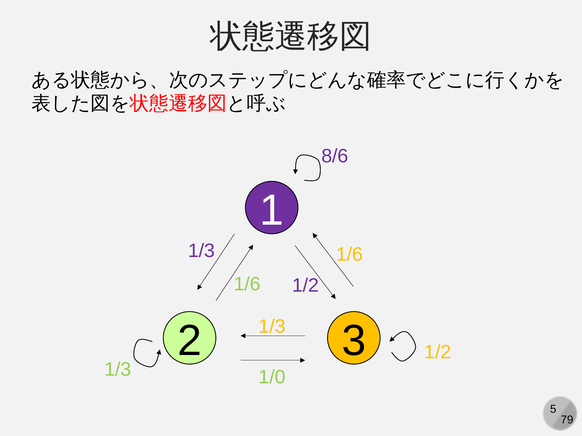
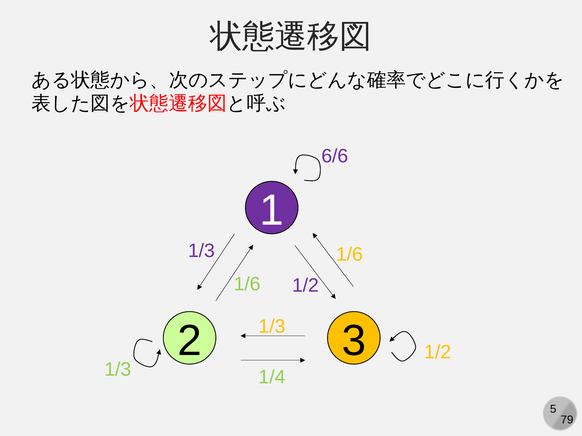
8/6: 8/6 -> 6/6 (335, 156)
1/0: 1/0 -> 1/4 (272, 377)
